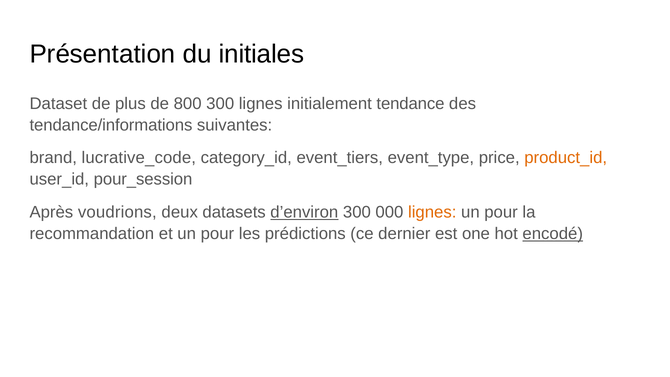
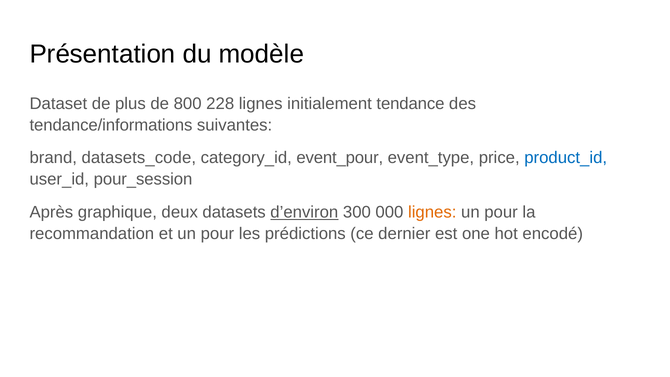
initiales: initiales -> modèle (261, 54)
800 300: 300 -> 228 (220, 104)
lucrative_code: lucrative_code -> datasets_code (139, 158)
event_tiers: event_tiers -> event_pour (340, 158)
product_id colour: orange -> blue (566, 158)
voudrions: voudrions -> graphique (117, 212)
encodé underline: present -> none (553, 234)
